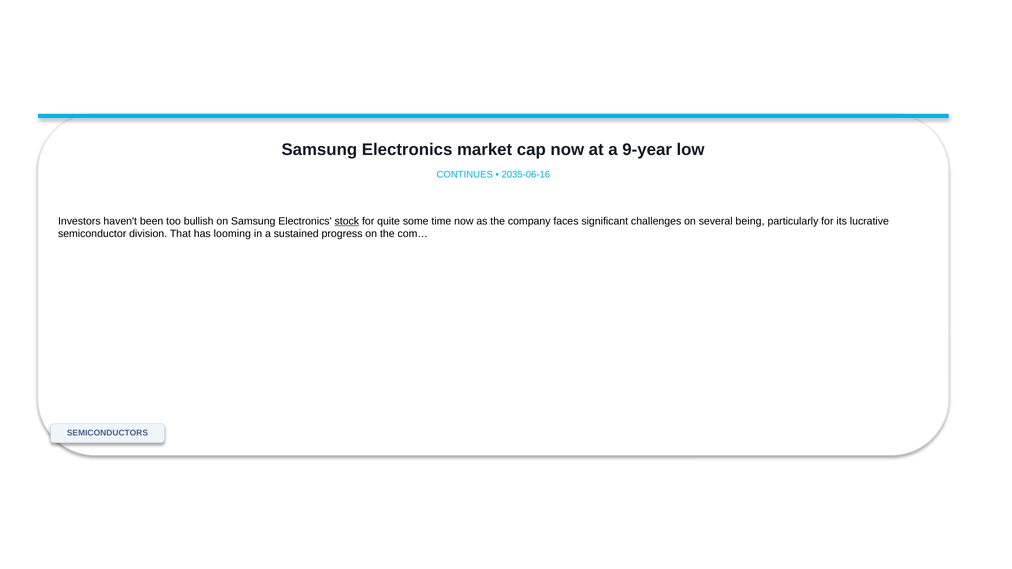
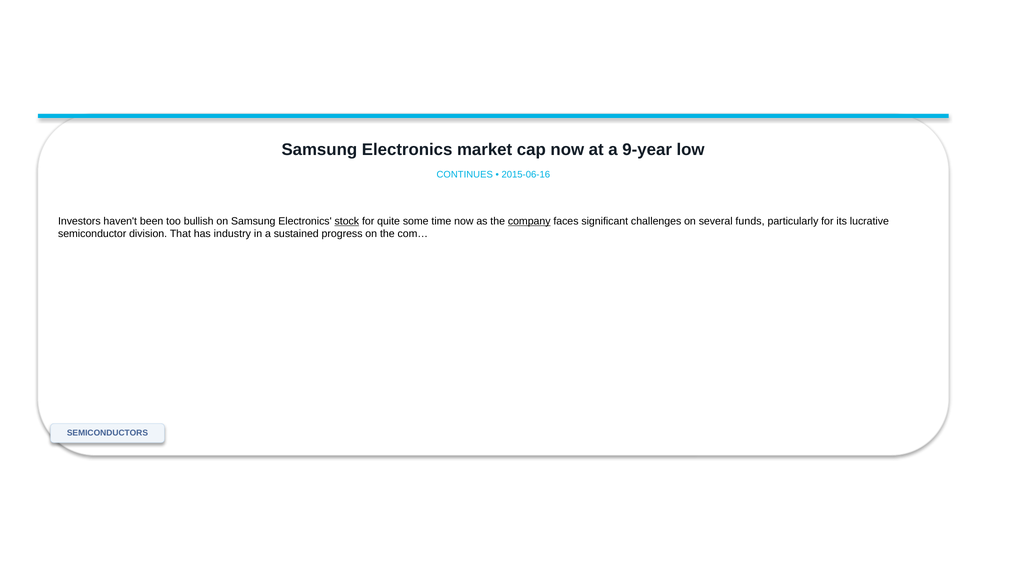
2035-06-16: 2035-06-16 -> 2015-06-16 (526, 175)
company underline: none -> present (529, 221)
being: being -> funds (750, 221)
looming: looming -> industry (232, 234)
